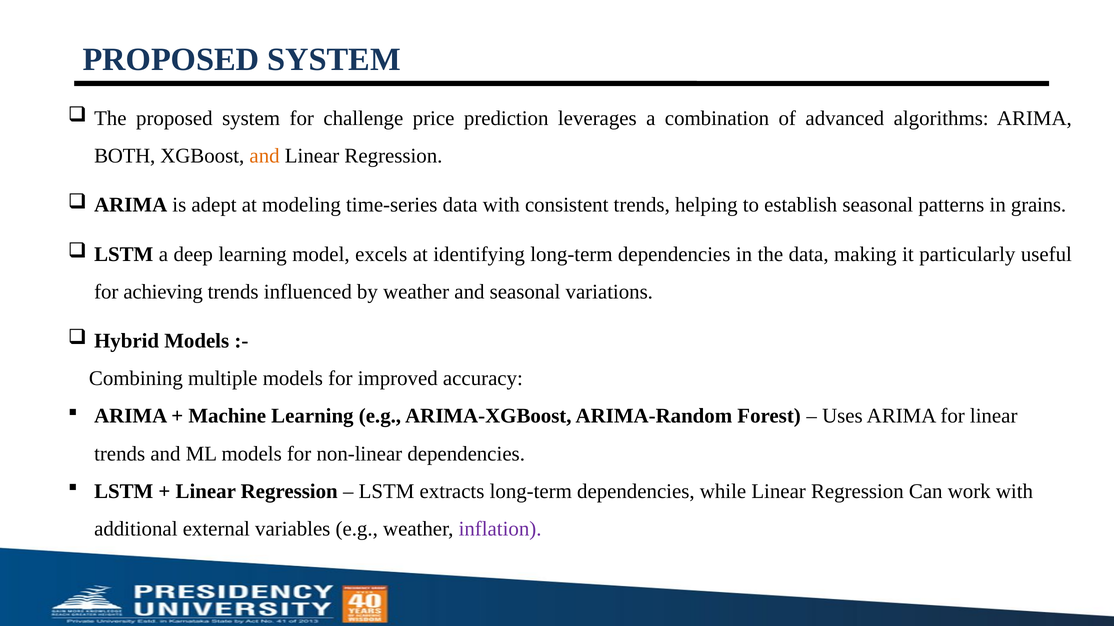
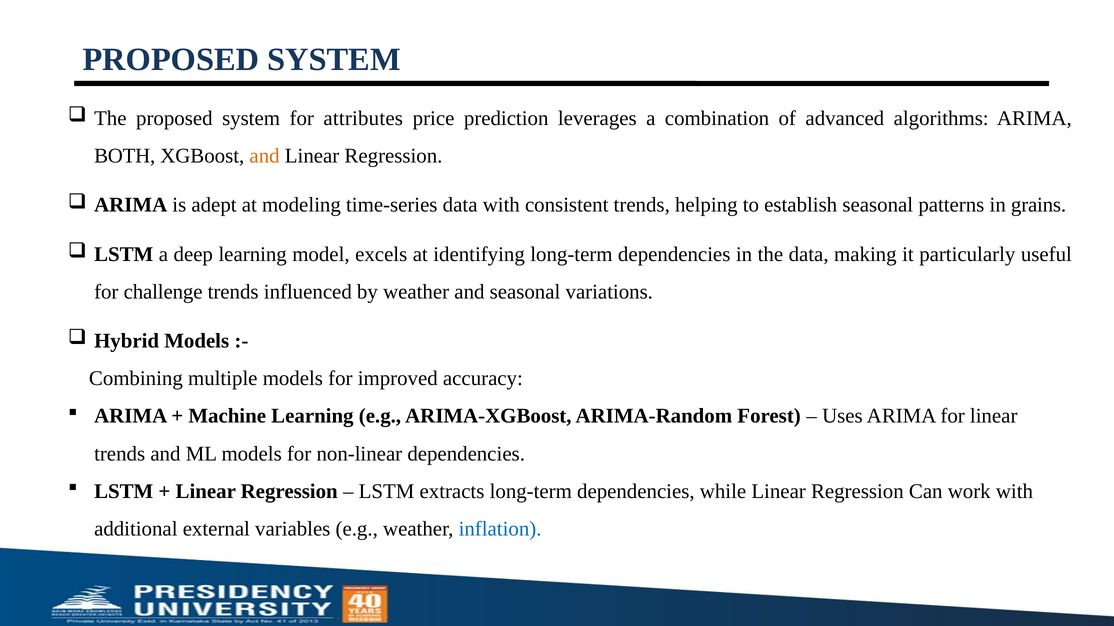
challenge: challenge -> attributes (363, 118)
achieving: achieving -> challenge (163, 292)
inflation colour: purple -> blue (500, 529)
